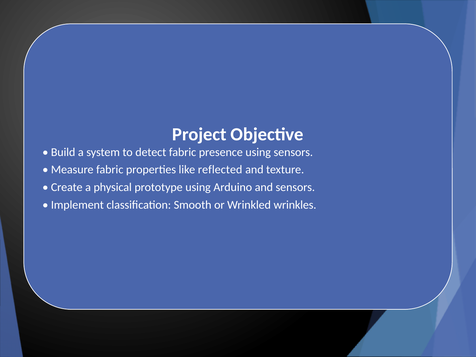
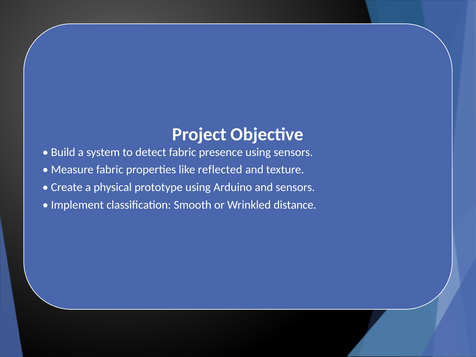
wrinkles: wrinkles -> distance (295, 205)
